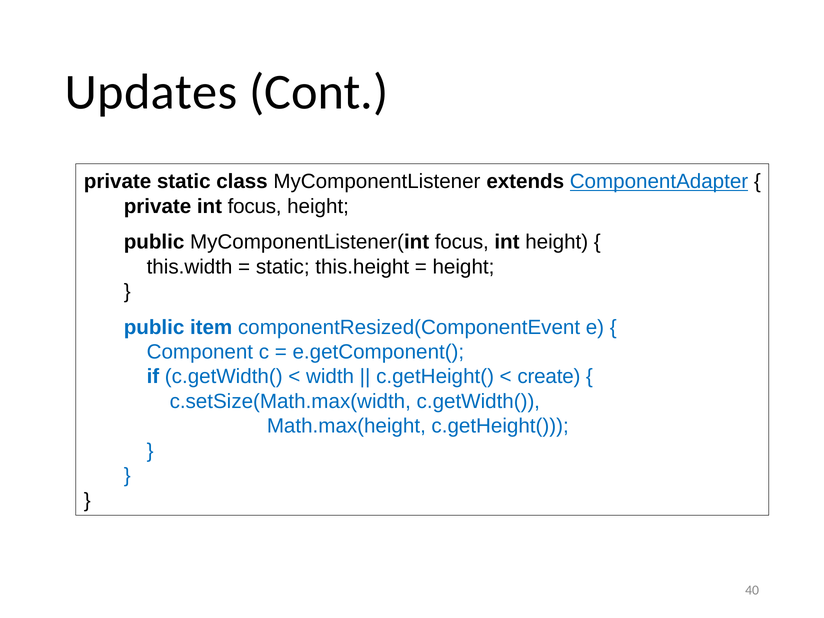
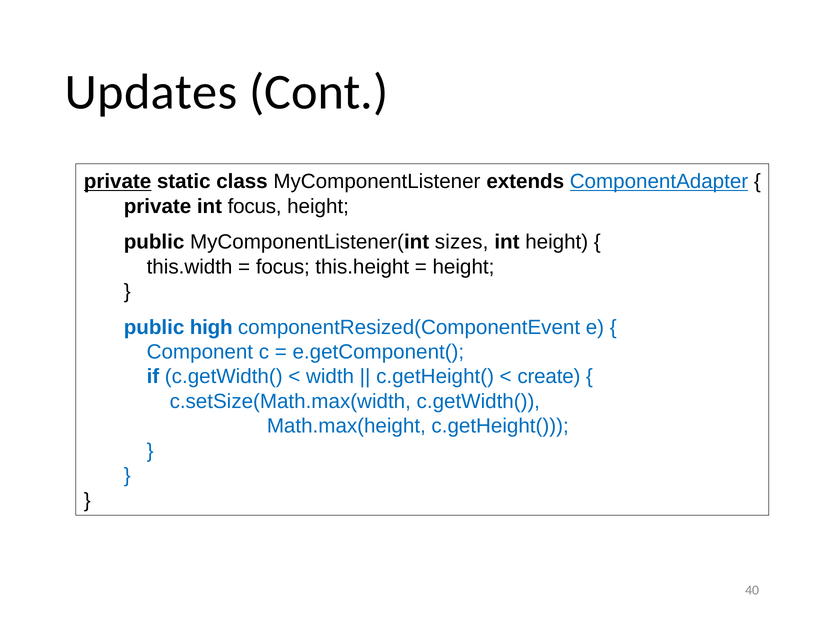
private underline: none -> present (118, 182)
MyComponentListener(int focus: focus -> sizes (462, 242)
static: static -> focus (283, 267)
item: item -> high (211, 327)
